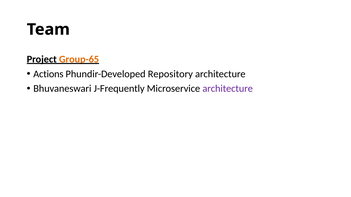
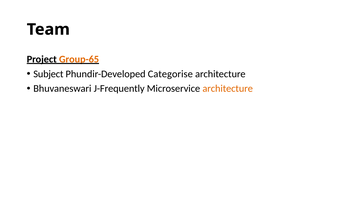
Actions: Actions -> Subject (48, 74)
Repository: Repository -> Categorise (170, 74)
architecture colour: purple -> orange (228, 89)
